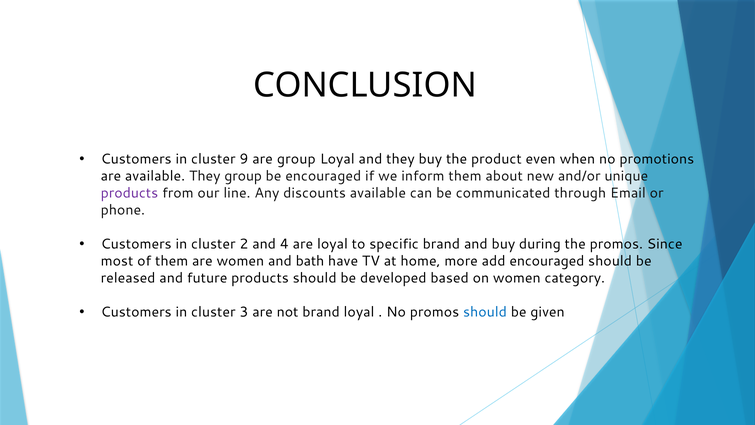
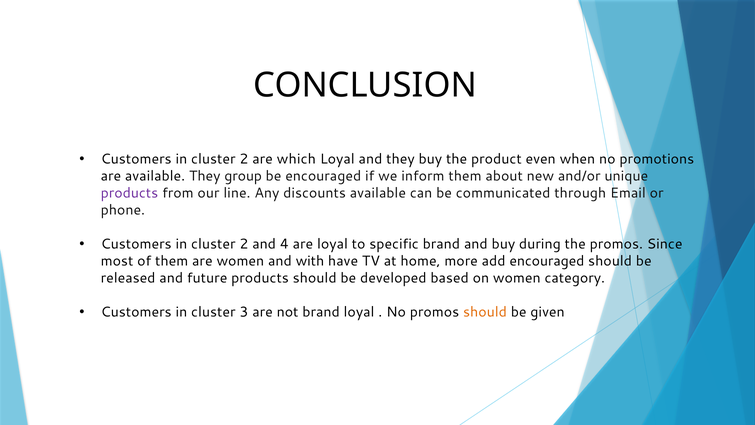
9: 9 -> 2 (244, 159)
are group: group -> which (296, 159)
bath: bath -> with (310, 261)
should colour: blue -> orange (485, 312)
